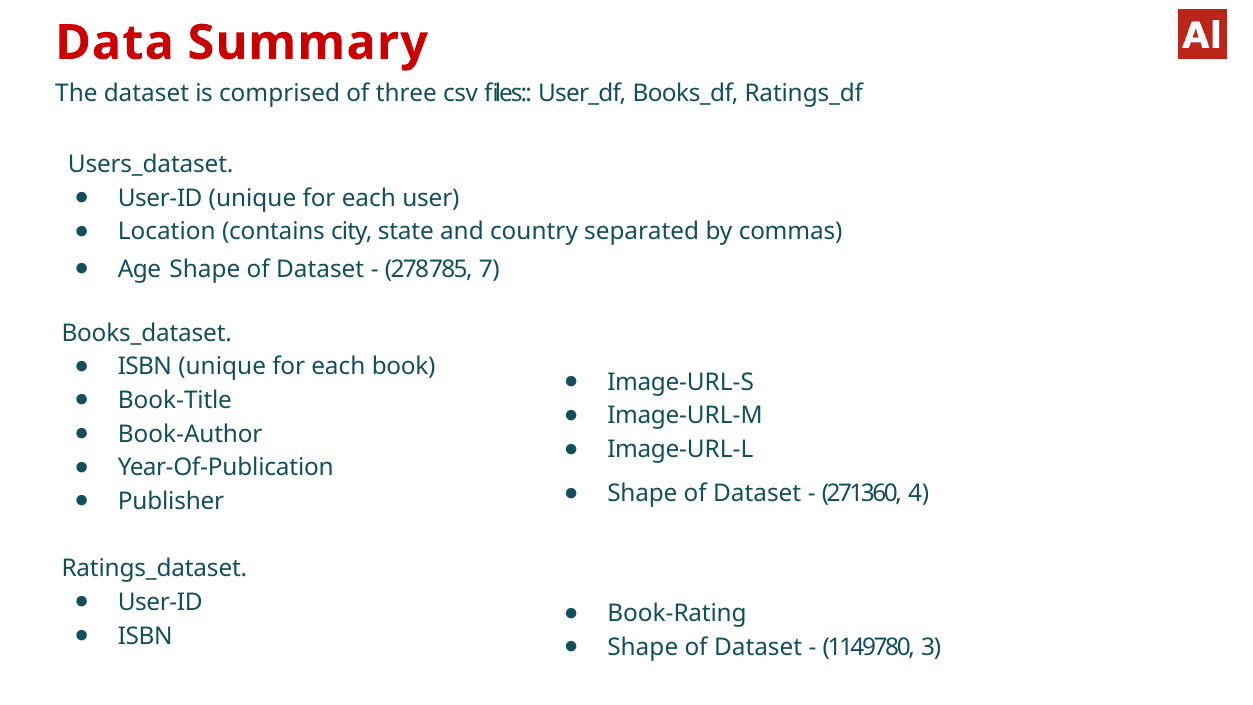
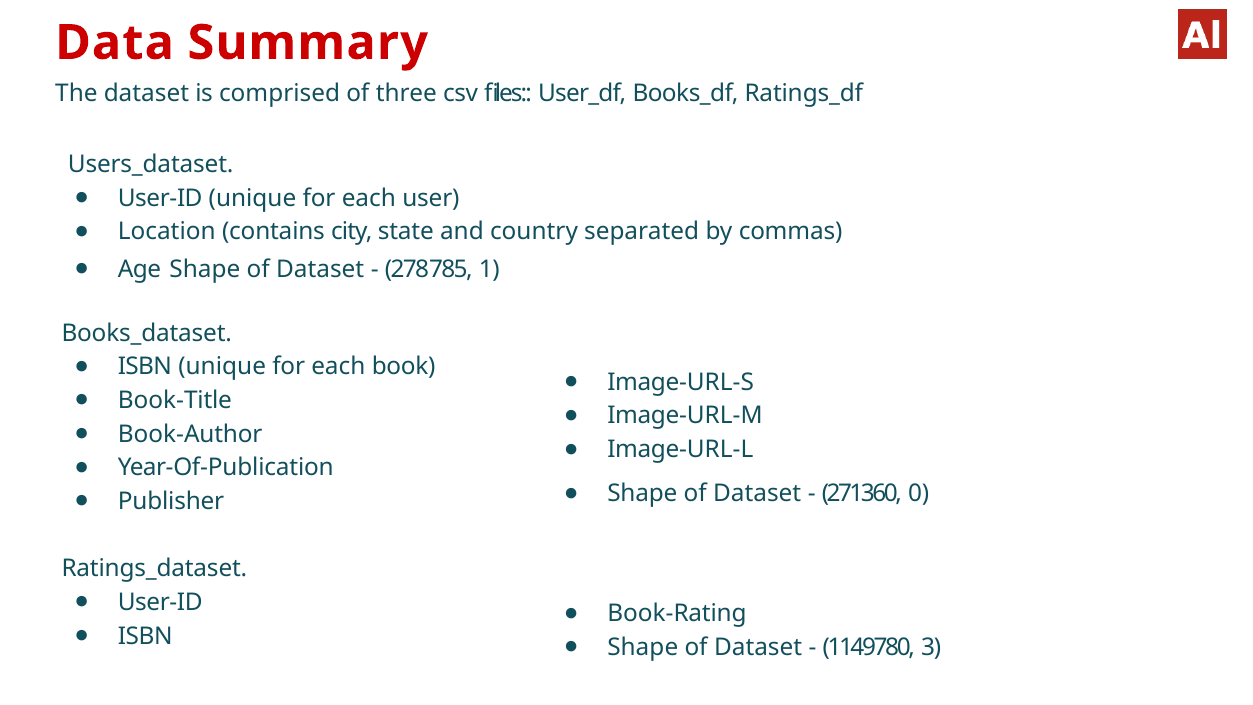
7: 7 -> 1 (489, 269)
4: 4 -> 0 (919, 494)
